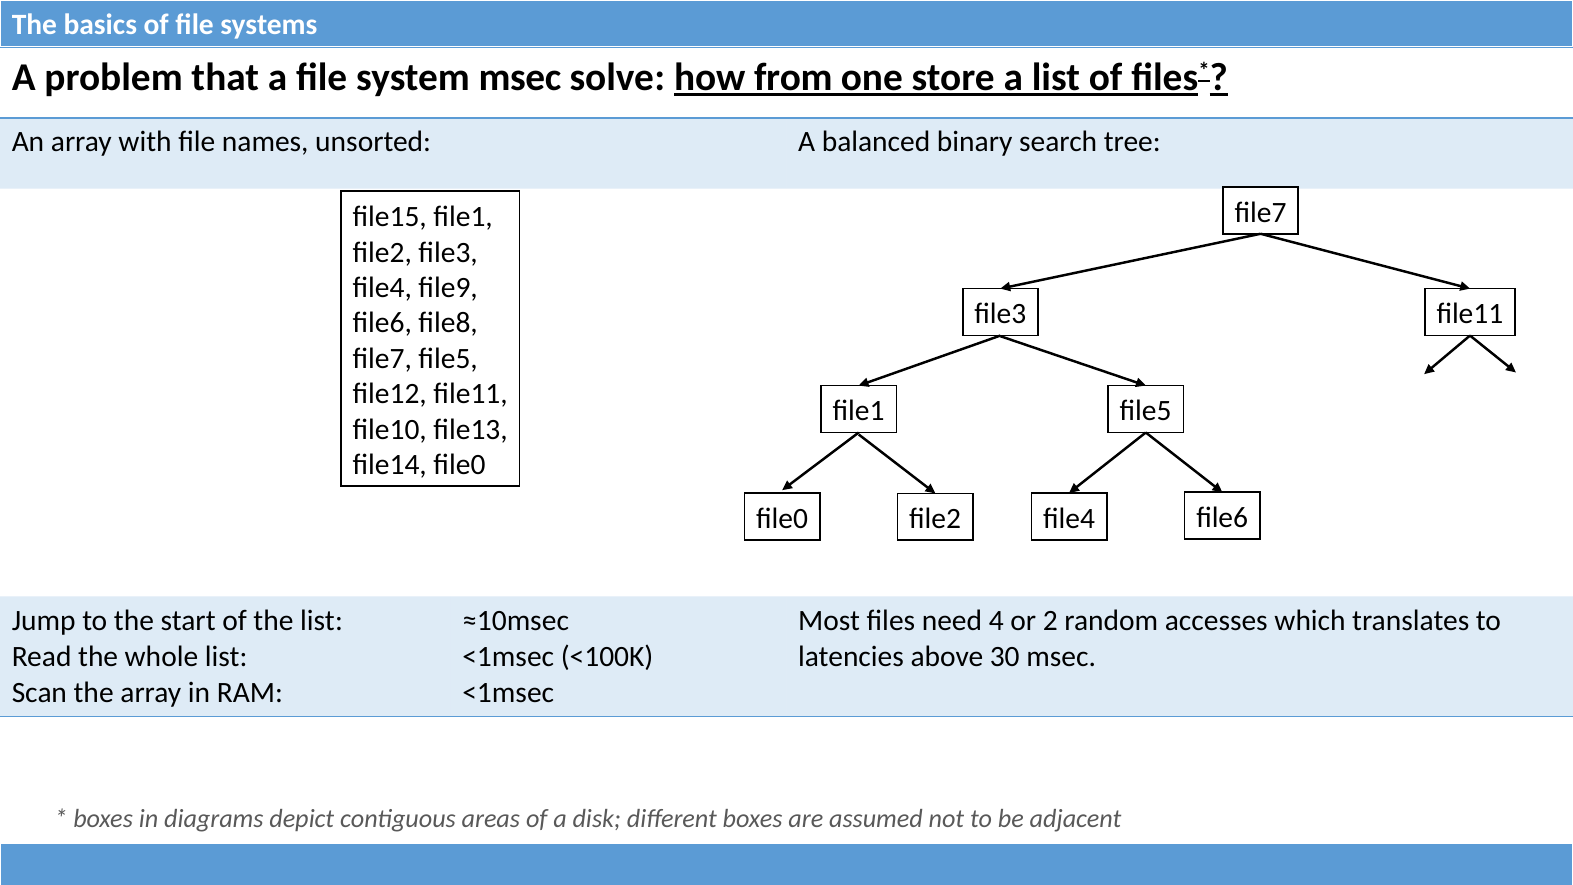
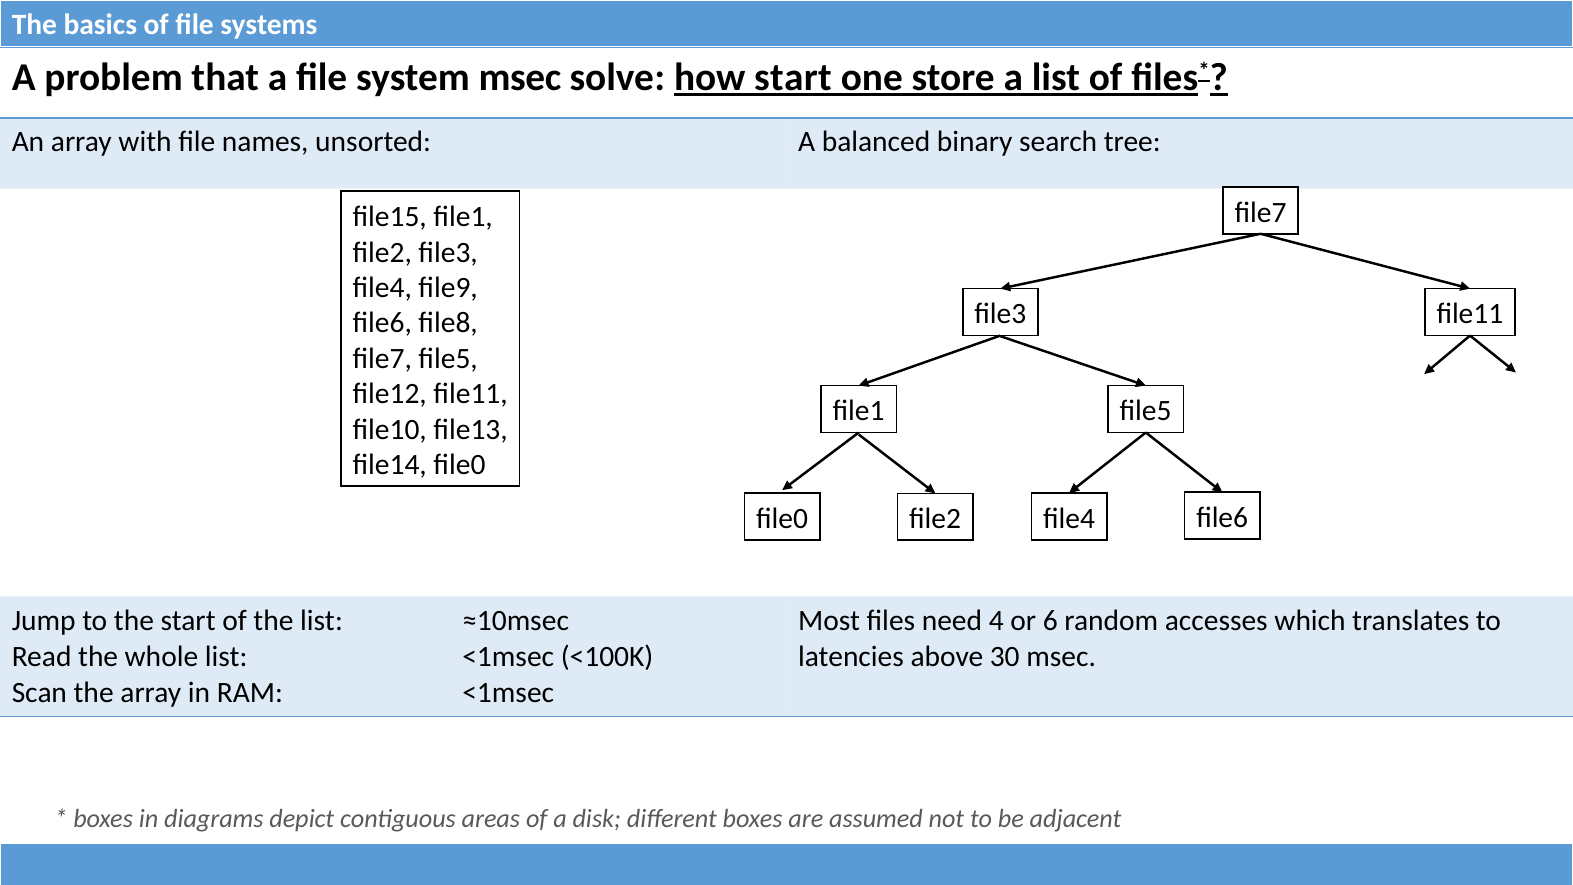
how from: from -> start (793, 77)
2: 2 -> 6 (1050, 621)
